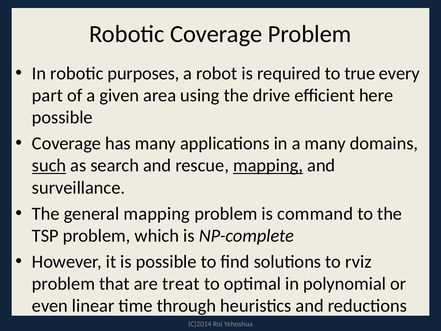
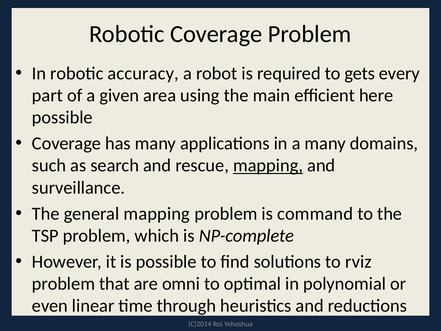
purposes: purposes -> accuracy (143, 73)
true: true -> gets (360, 73)
drive: drive -> main (271, 95)
such underline: present -> none (49, 165)
treat: treat -> omni (181, 284)
